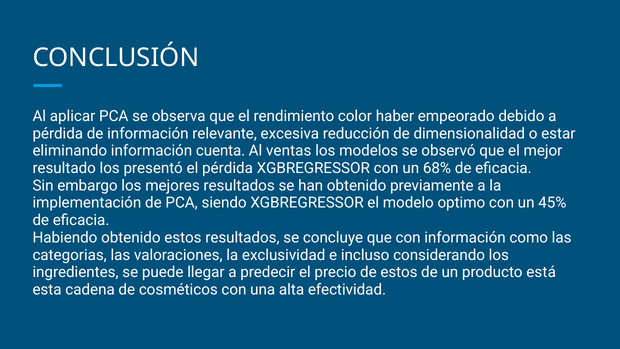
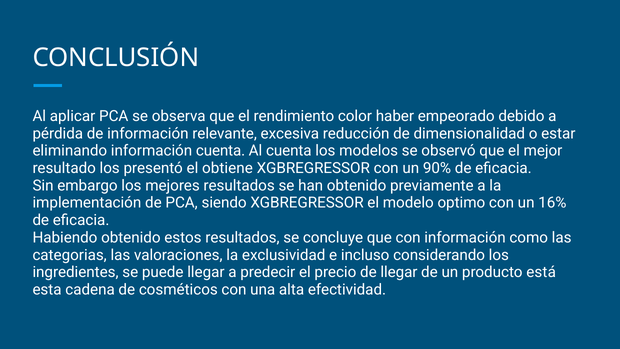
Al ventas: ventas -> cuenta (289, 151)
el pérdida: pérdida -> obtiene (227, 168)
68%: 68% -> 90% (437, 168)
45%: 45% -> 16% (552, 203)
de estos: estos -> llegar (399, 272)
